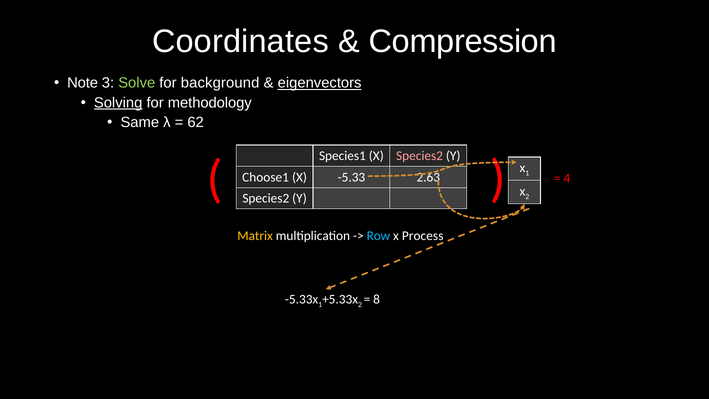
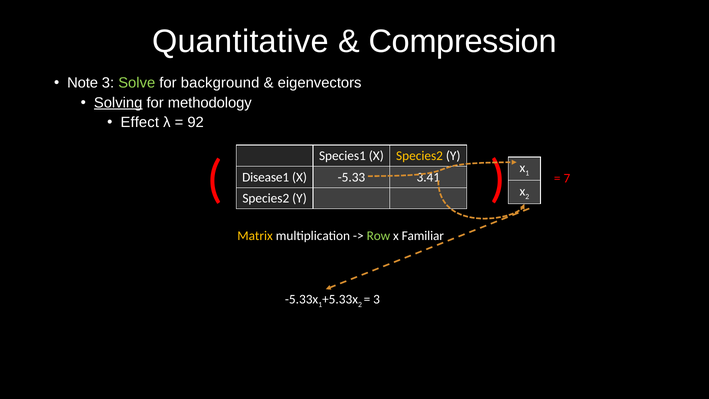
Coordinates: Coordinates -> Quantitative (240, 42)
eigenvectors underline: present -> none (320, 83)
Same: Same -> Effect (140, 122)
62: 62 -> 92 (196, 122)
Species2 colour: pink -> yellow (420, 156)
4: 4 -> 7 (567, 178)
Choose1: Choose1 -> Disease1 (266, 177)
2.63: 2.63 -> 3.41 (428, 177)
Row colour: light blue -> light green (378, 236)
Process: Process -> Familiar (423, 236)
8: 8 -> 3 (377, 299)
